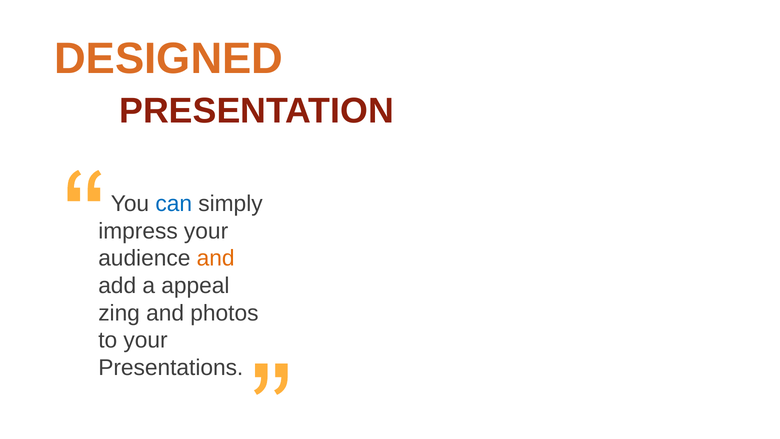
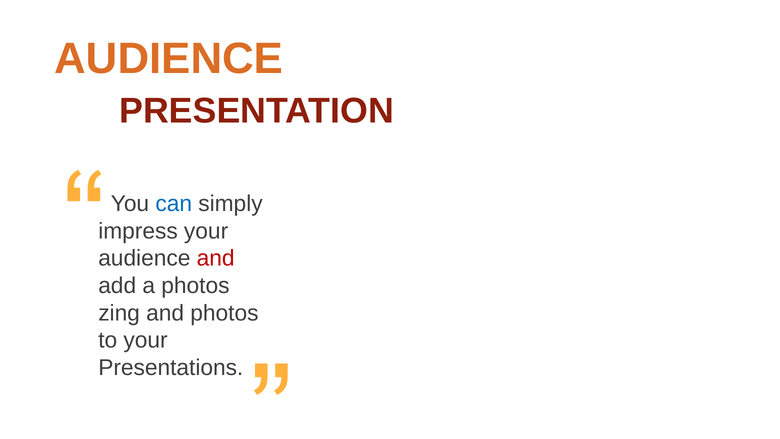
DESIGNED: DESIGNED -> AUDIENCE (169, 59)
and colour: orange -> red (216, 258)
a appeal: appeal -> photos (195, 286)
